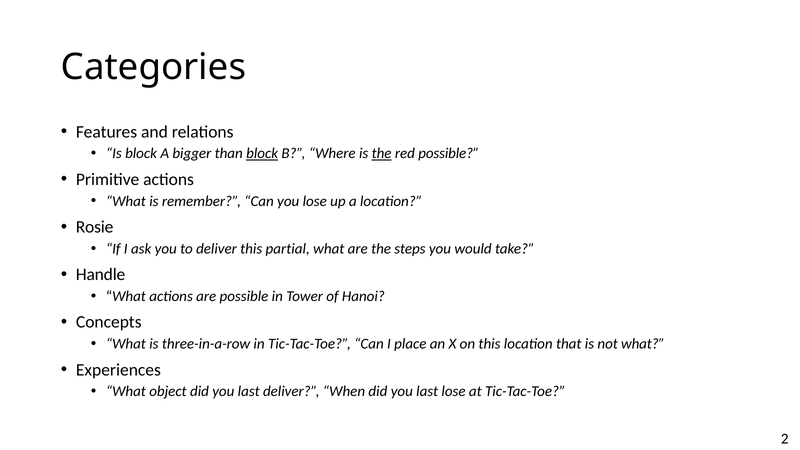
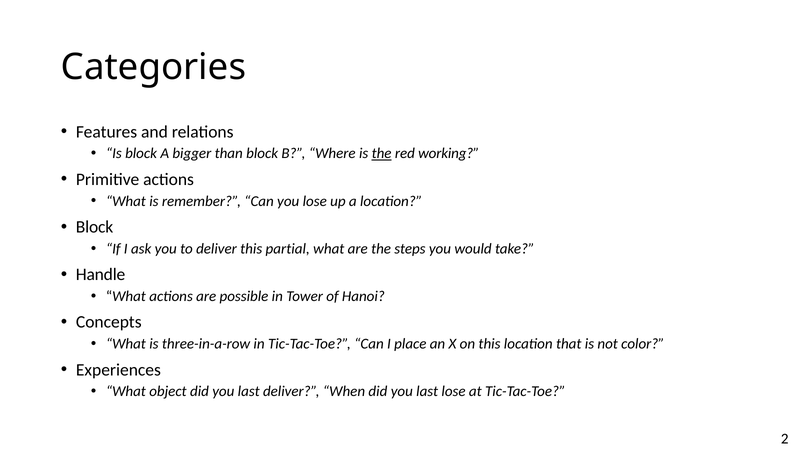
block underline: present -> none (262, 153)
red possible: possible -> working (449, 153)
Rosie: Rosie -> Block (95, 227)
not what: what -> color (643, 344)
